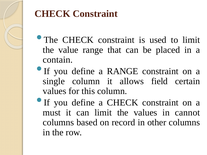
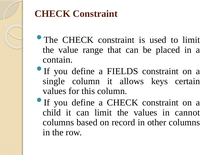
a RANGE: RANGE -> FIELDS (123, 71)
field: field -> keys (159, 81)
must: must -> child (52, 113)
